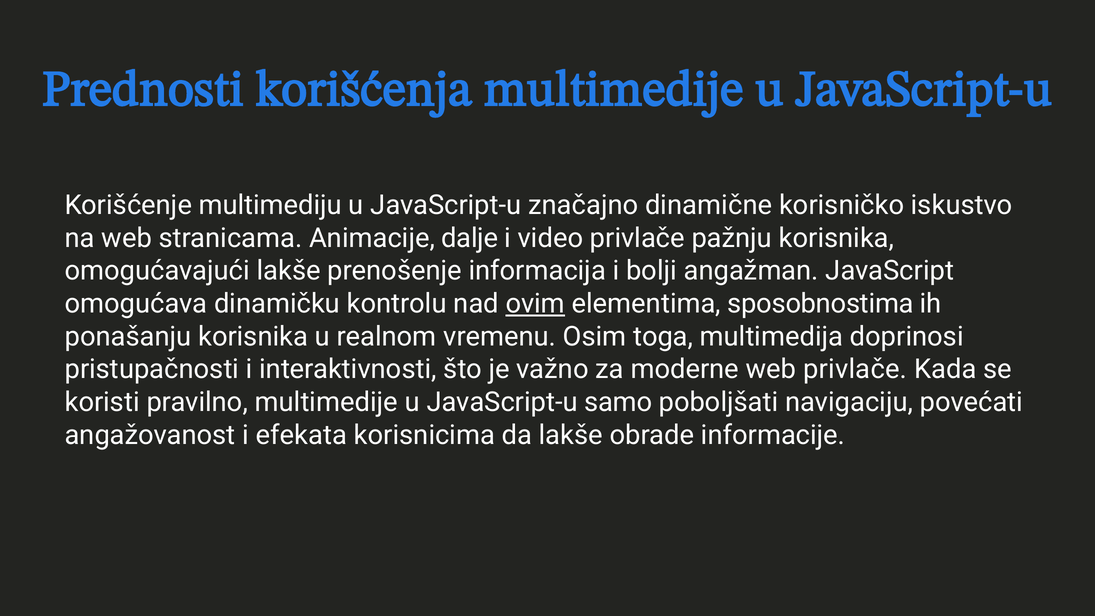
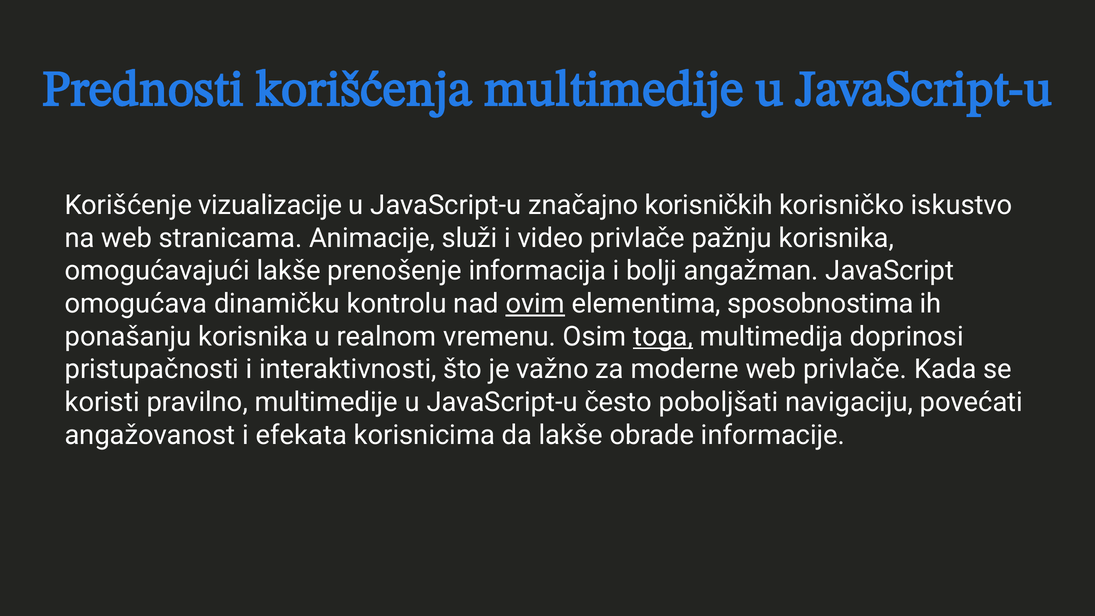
multimediju: multimediju -> vizualizacije (270, 205)
dinamične: dinamične -> korisničkih (709, 205)
dalje: dalje -> služi (470, 238)
toga underline: none -> present (663, 336)
samo: samo -> često (618, 402)
